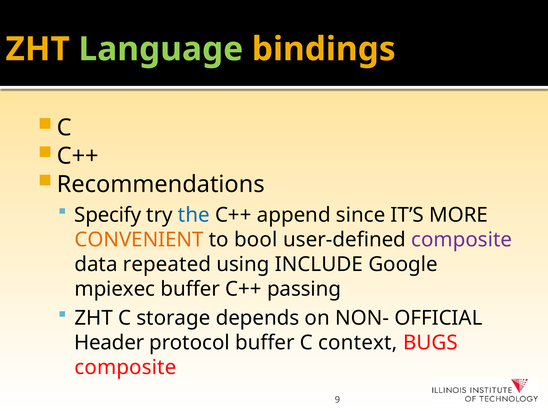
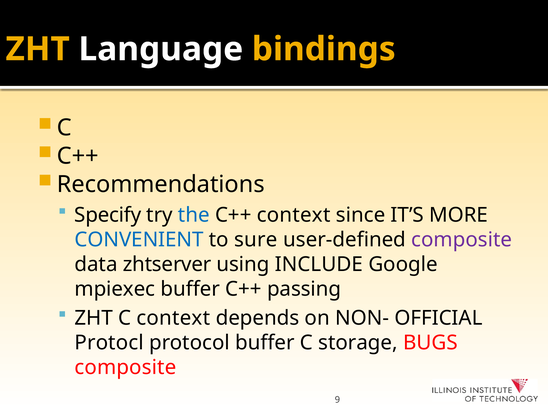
Language colour: light green -> white (161, 49)
C++ append: append -> context (294, 215)
CONVENIENT colour: orange -> blue (139, 240)
bool: bool -> sure (256, 240)
repeated: repeated -> zhtserver (167, 264)
C storage: storage -> context (173, 318)
Header: Header -> Protocl (109, 343)
context: context -> storage (358, 343)
